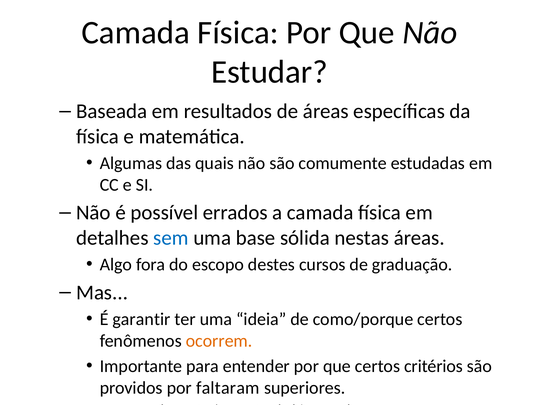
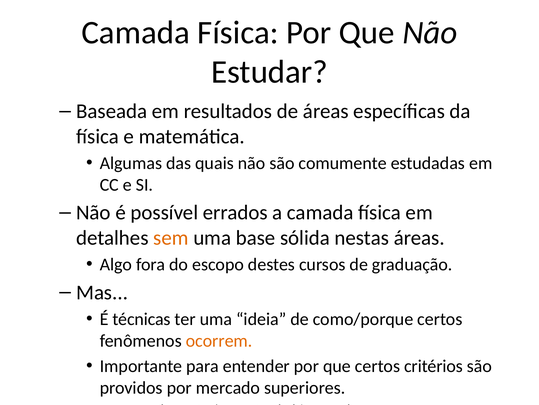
sem colour: blue -> orange (171, 237)
garantir: garantir -> técnicas (142, 319)
faltaram: faltaram -> mercado (228, 387)
